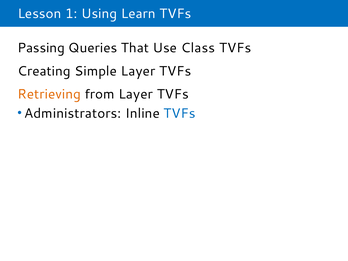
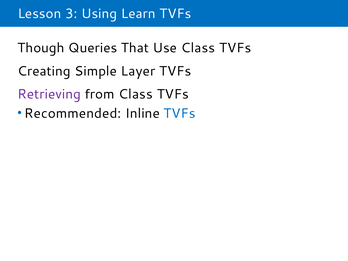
1: 1 -> 3 (71, 14)
Passing: Passing -> Though (41, 48)
Retrieving colour: orange -> purple (49, 94)
from Layer: Layer -> Class (136, 94)
Administrators: Administrators -> Recommended (73, 113)
